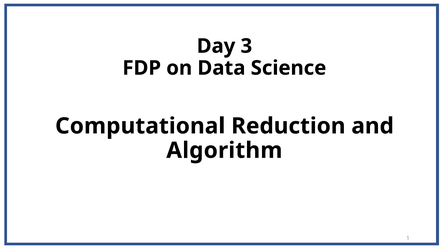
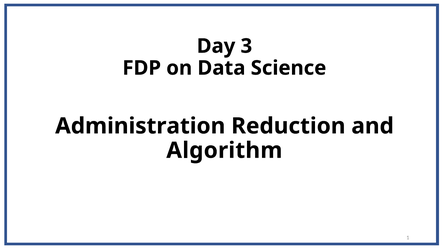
Computational: Computational -> Administration (140, 126)
